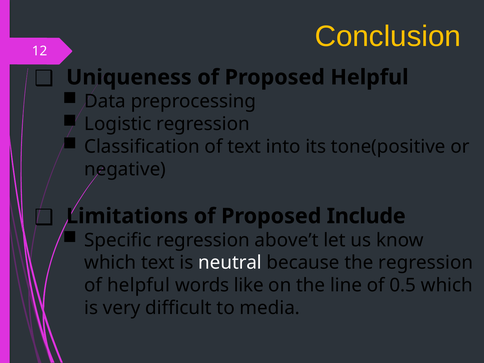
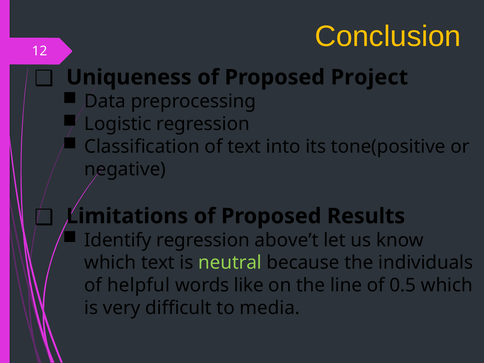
Proposed Helpful: Helpful -> Project (369, 77)
Include: Include -> Results (366, 216)
Specific: Specific -> Identify (118, 240)
neutral colour: white -> light green (230, 263)
the regression: regression -> individuals (426, 263)
